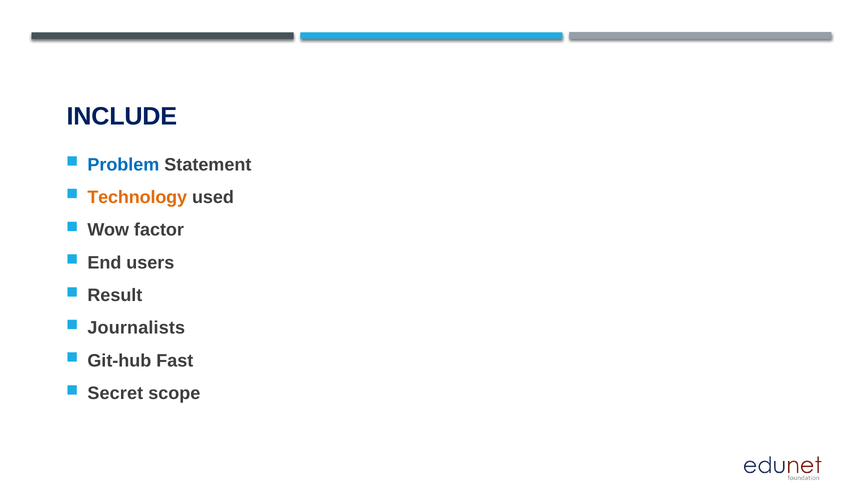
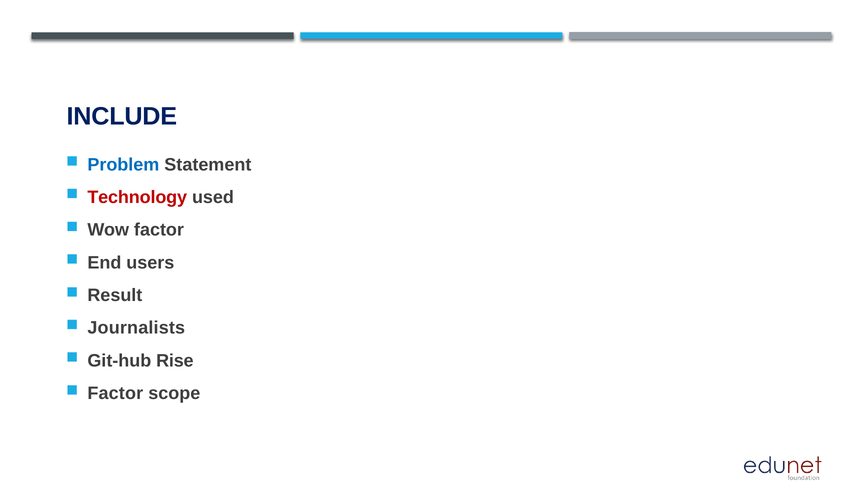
Technology colour: orange -> red (137, 197)
Fast: Fast -> Rise (175, 361)
Secret: Secret -> Factor (115, 394)
